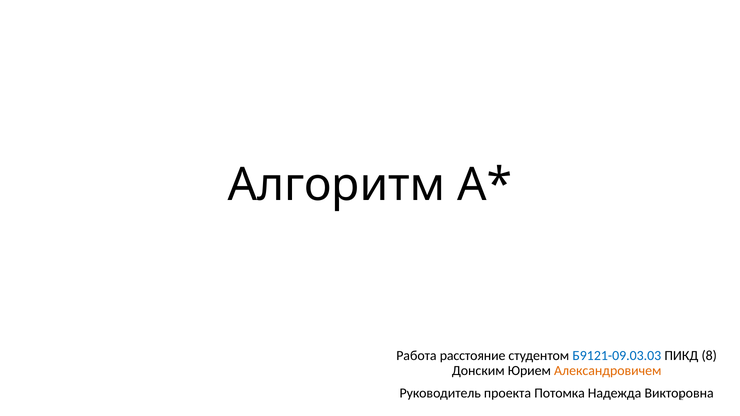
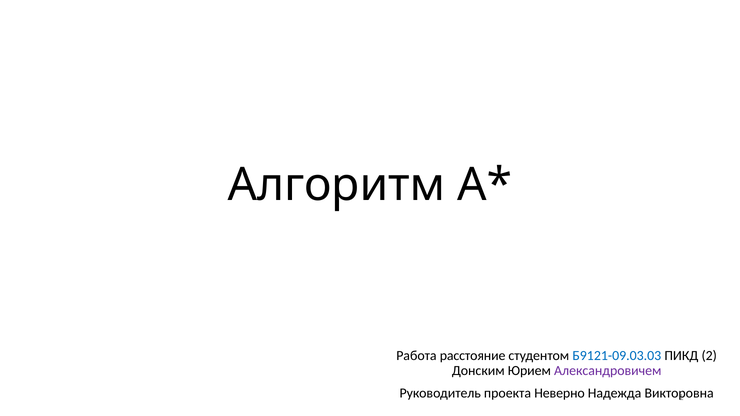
8: 8 -> 2 (709, 356)
Александровичем colour: orange -> purple (608, 371)
Потомка: Потомка -> Неверно (560, 394)
